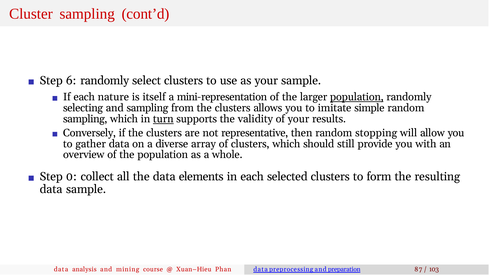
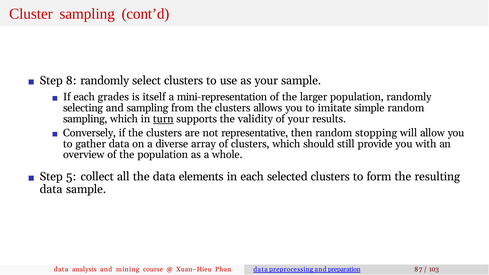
6: 6 -> 8 (71, 81)
nature: nature -> grades (113, 97)
population underline: present -> none (357, 97)
0: 0 -> 5 (71, 177)
